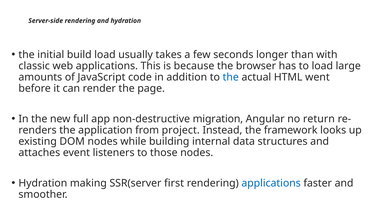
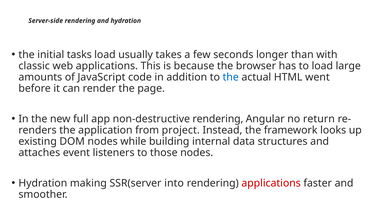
build: build -> tasks (79, 55)
non-destructive migration: migration -> rendering (218, 119)
first: first -> into (174, 183)
applications colour: blue -> red (271, 183)
